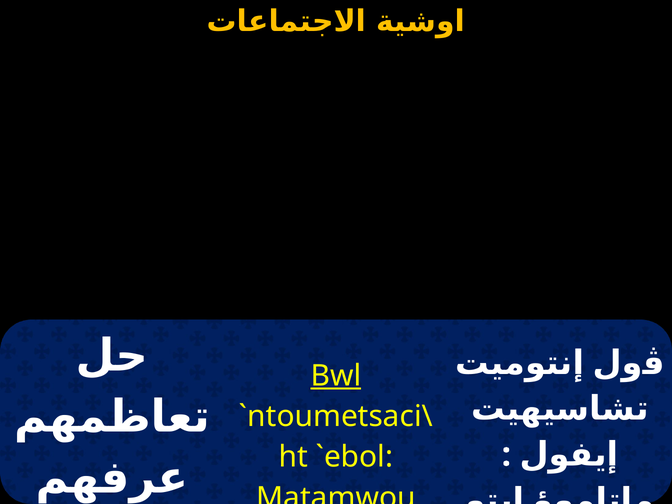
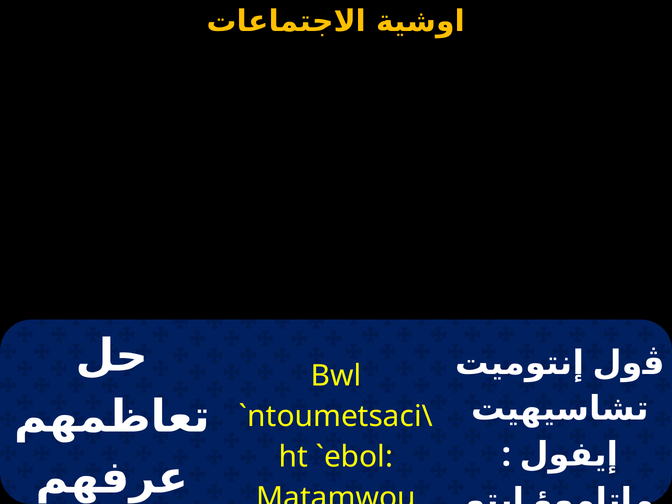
Bwl underline: present -> none (336, 376)
